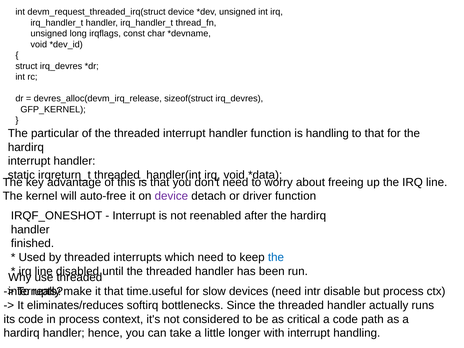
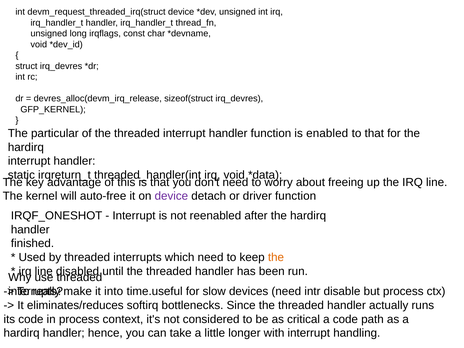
is handling: handling -> enabled (327, 133)
the colour: blue -> orange (276, 257)
it that: that -> into (114, 291)
